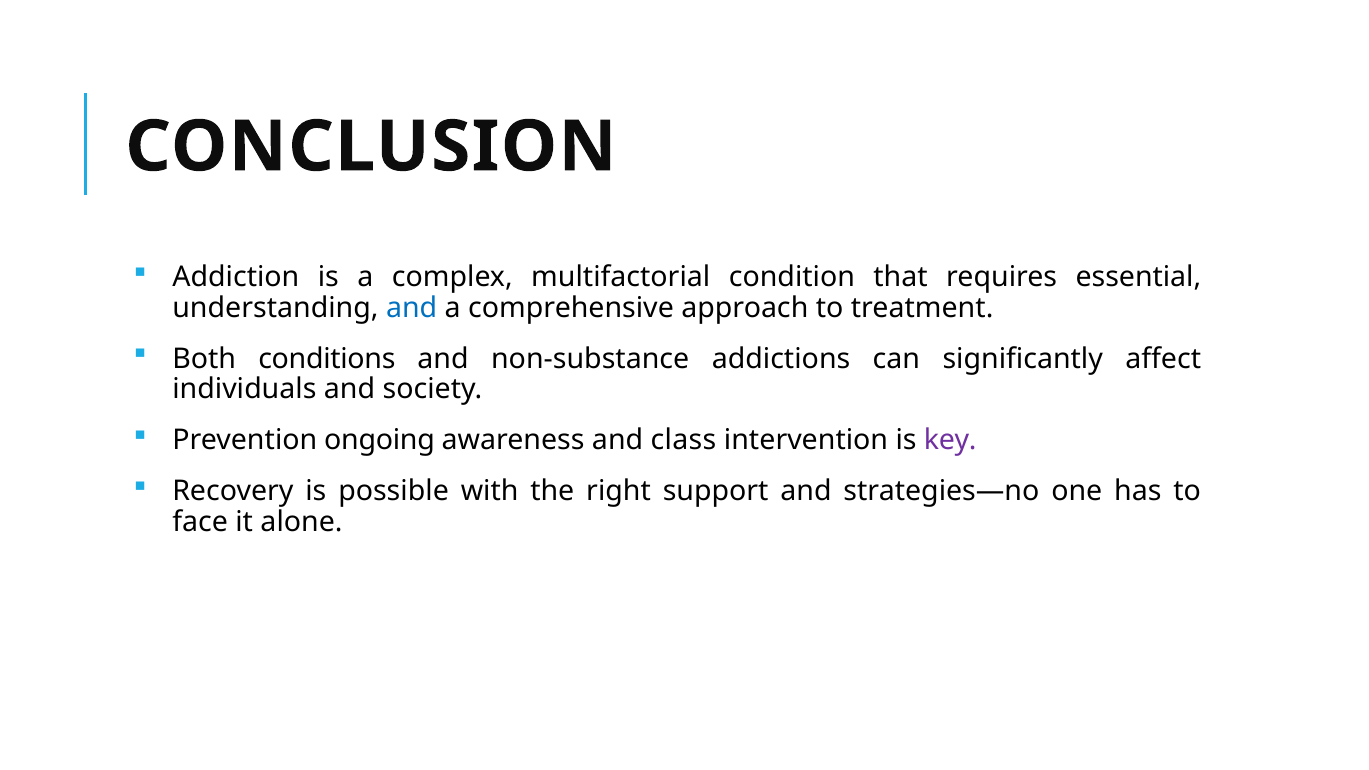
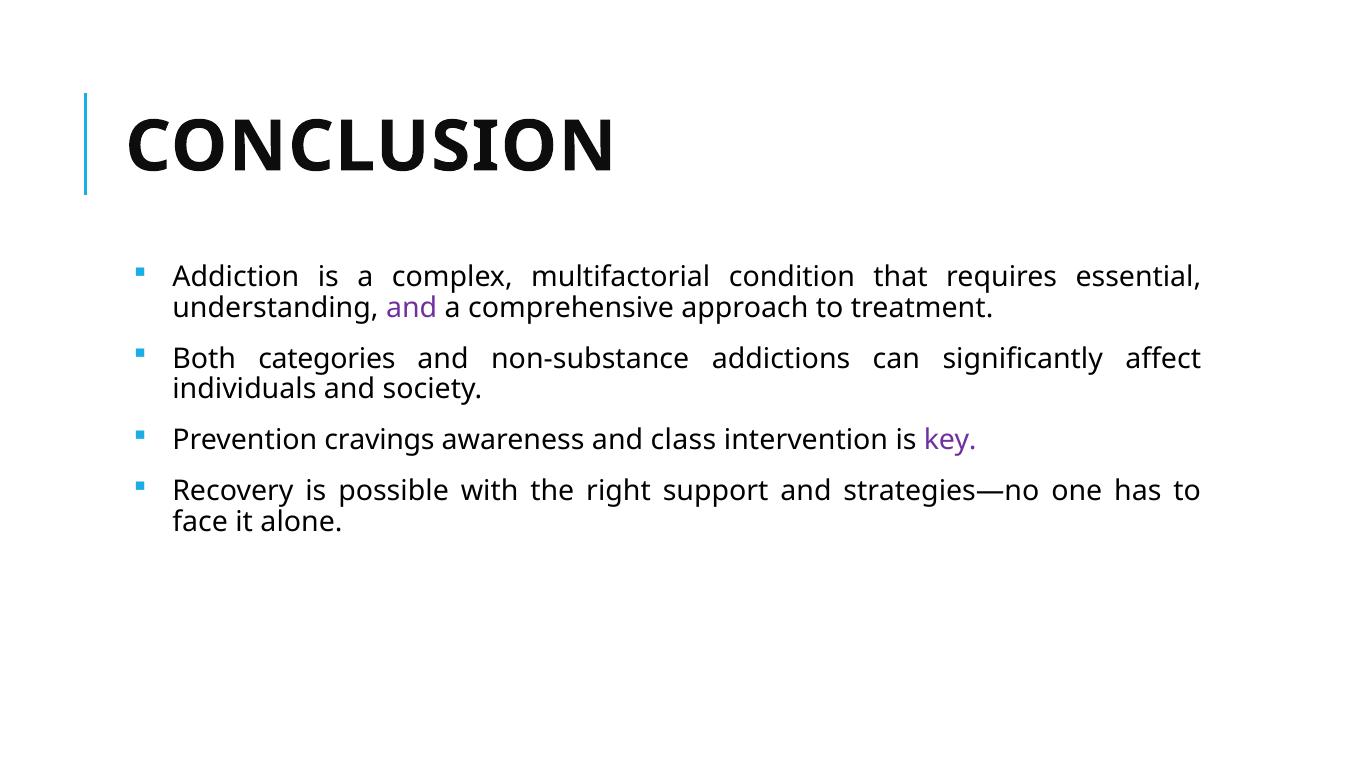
and colour: blue -> purple (412, 308)
conditions: conditions -> categories (327, 359)
ongoing: ongoing -> cravings (380, 440)
